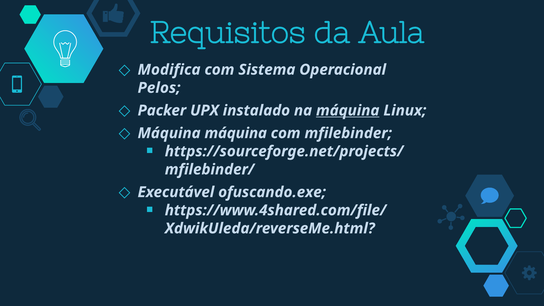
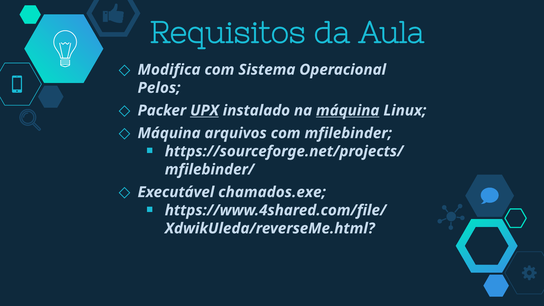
UPX underline: none -> present (204, 110)
Máquina máquina: máquina -> arquivos (236, 133)
ofuscando.exe: ofuscando.exe -> chamados.exe (272, 192)
